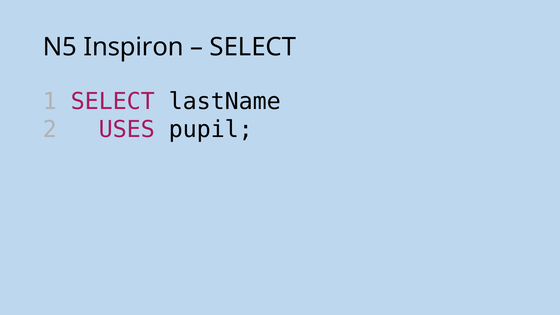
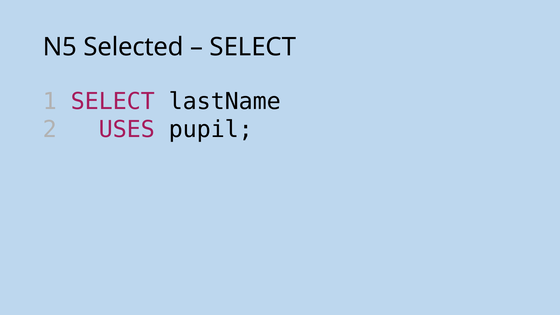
Inspiron: Inspiron -> Selected (134, 47)
